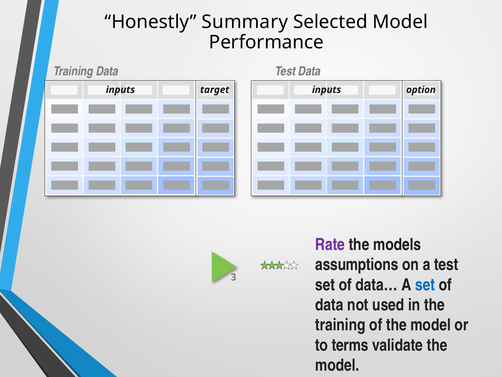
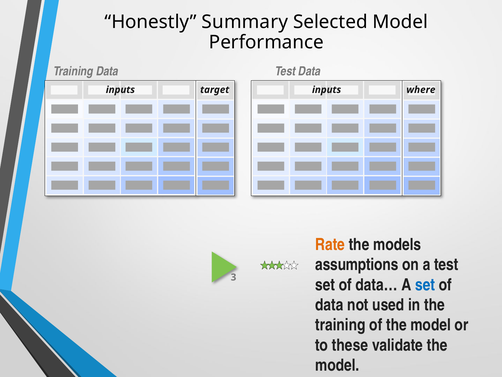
option: option -> where (421, 90)
Rate colour: purple -> orange (330, 244)
terms: terms -> these (350, 345)
